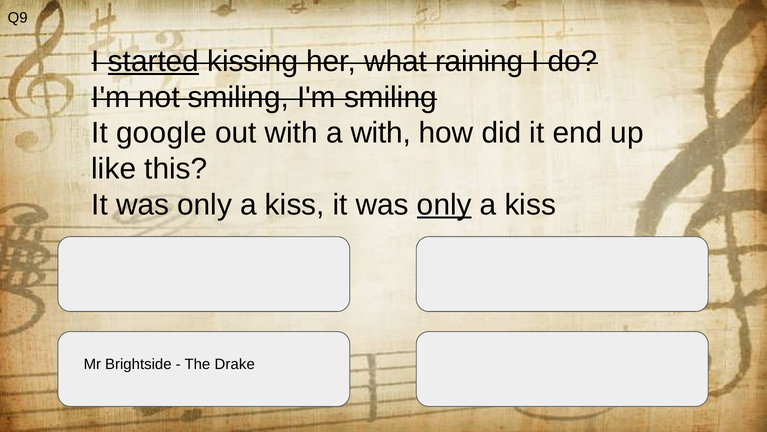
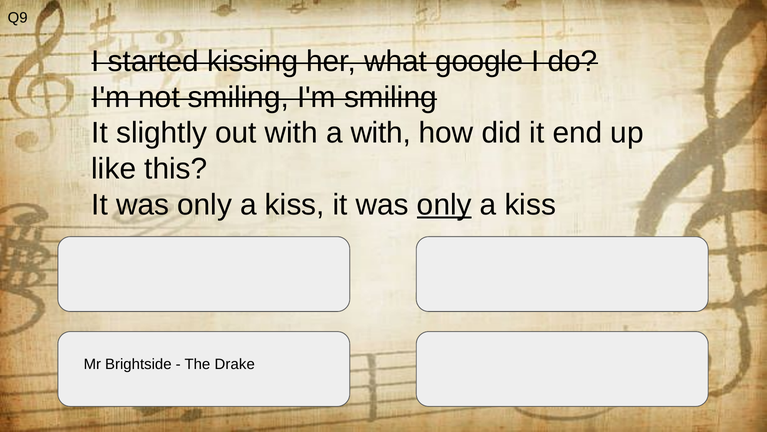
started underline: present -> none (153, 61)
raining: raining -> google (479, 61)
google: google -> slightly (162, 133)
